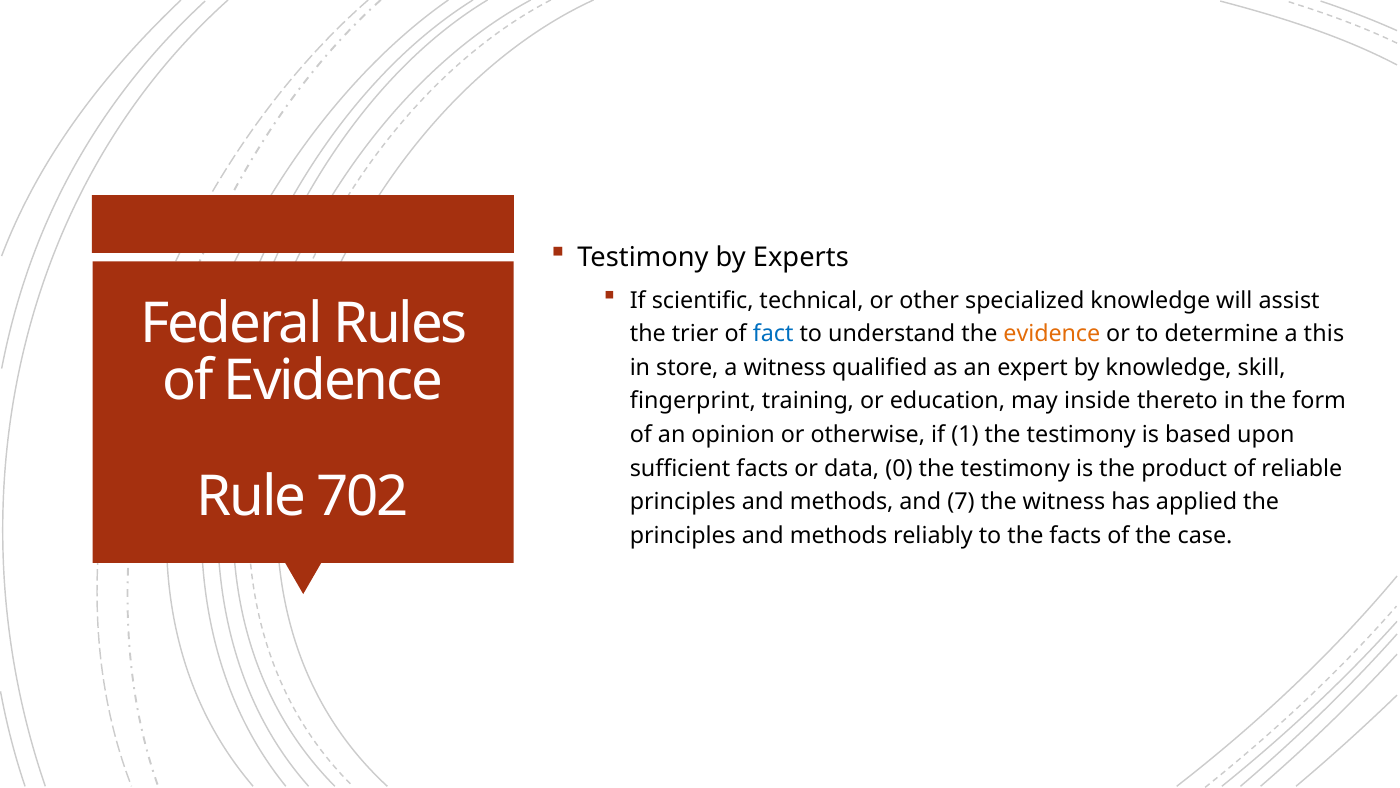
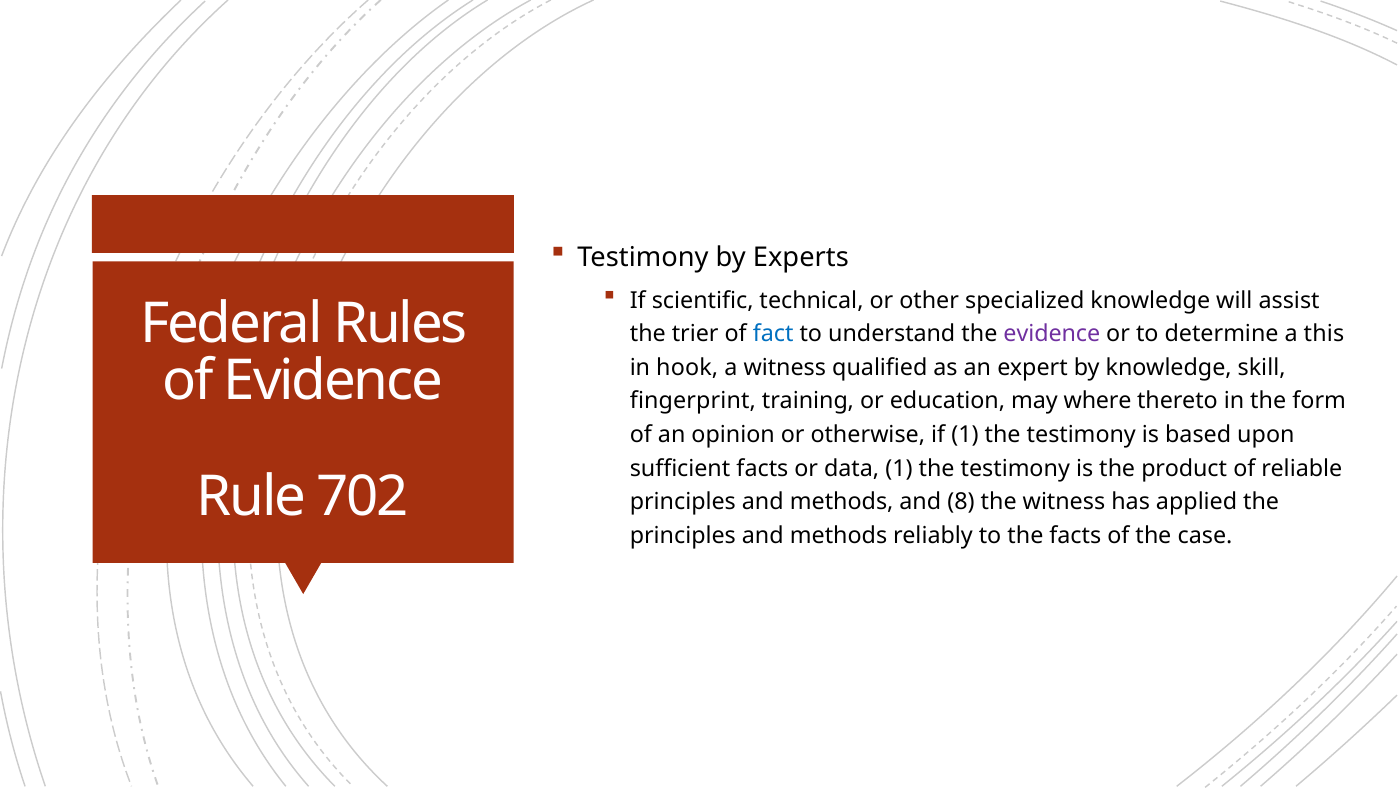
evidence colour: orange -> purple (1052, 334)
store: store -> hook (687, 367)
inside: inside -> where (1098, 401)
data 0: 0 -> 1 (899, 468)
7: 7 -> 8 (961, 502)
